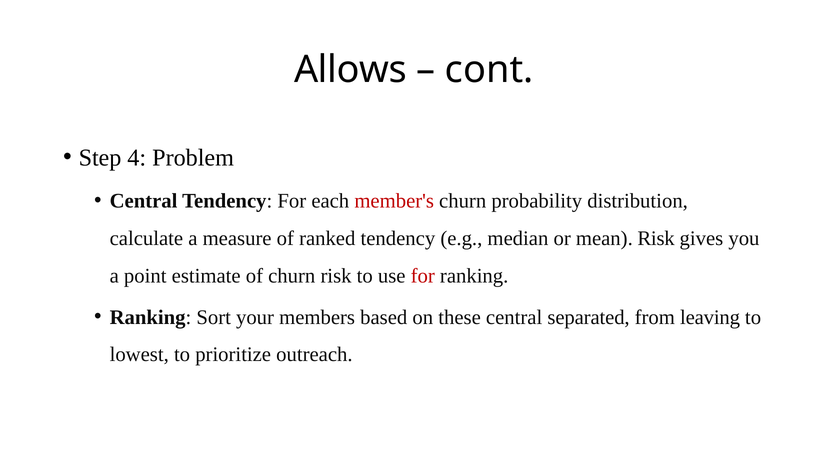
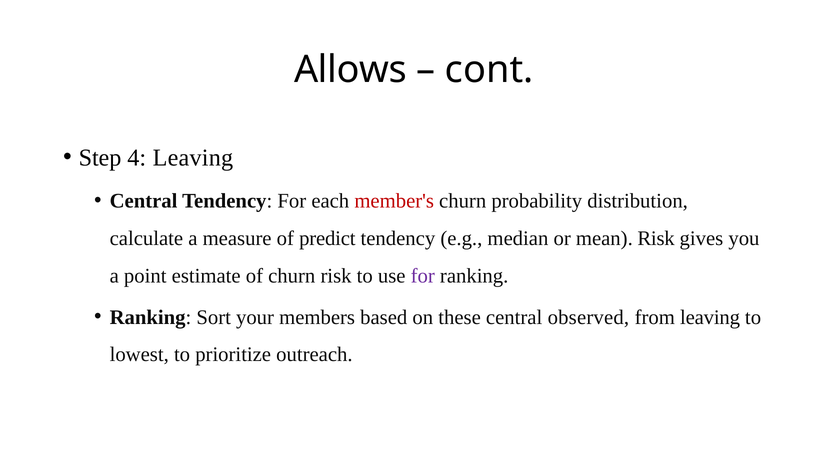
4 Problem: Problem -> Leaving (193, 158)
ranked: ranked -> predict (327, 238)
for colour: red -> purple (423, 276)
separated: separated -> observed (588, 317)
